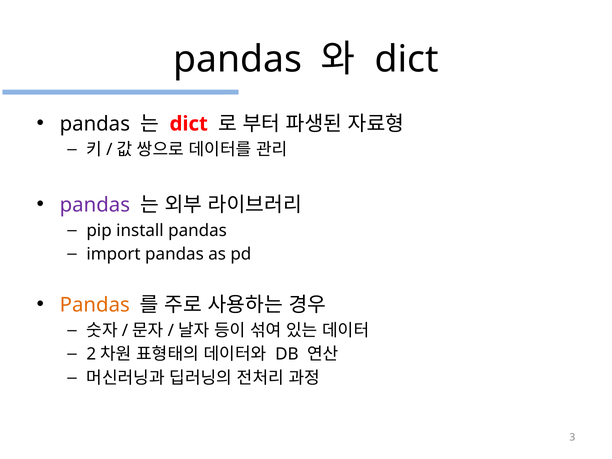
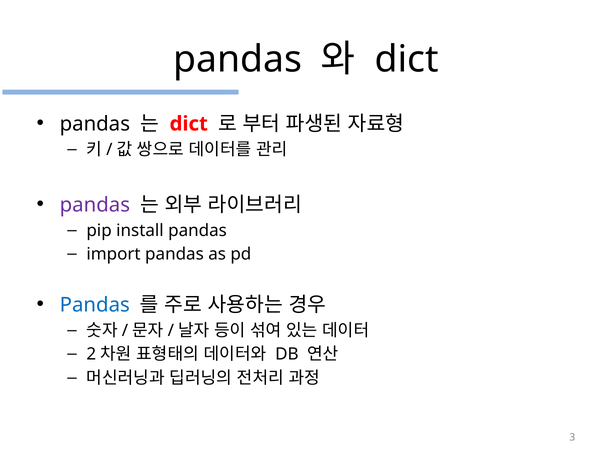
Pandas colour: orange -> blue (95, 305)
